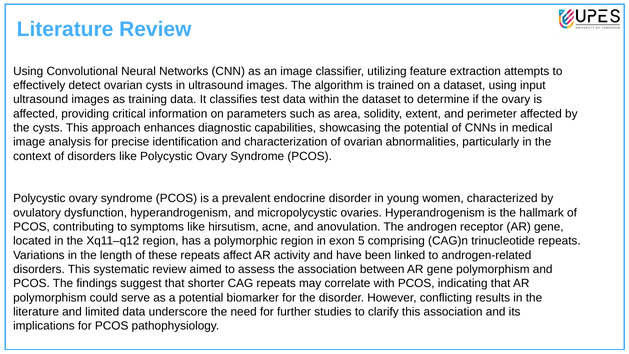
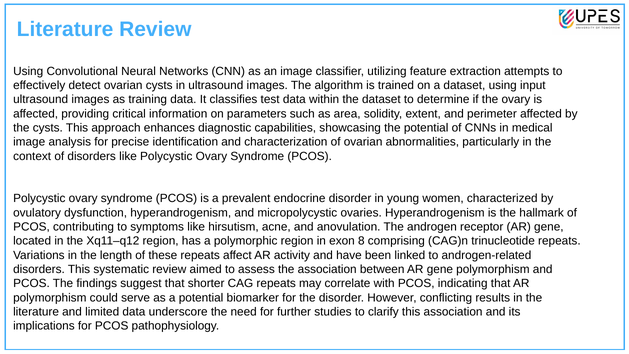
5: 5 -> 8 (361, 241)
